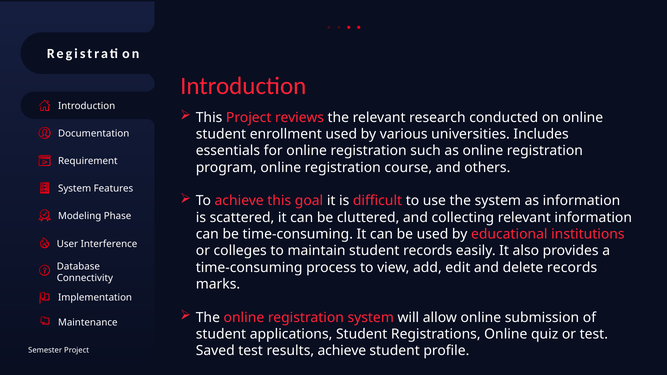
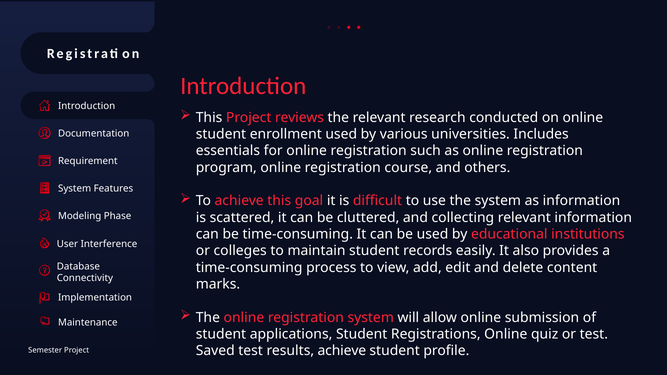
delete records: records -> content (572, 268)
